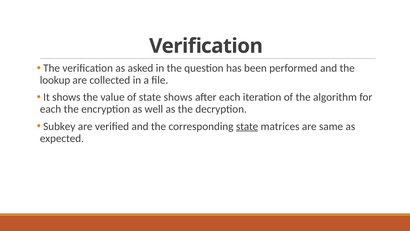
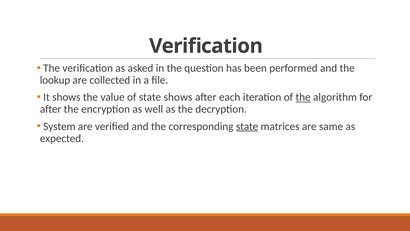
the underline: none -> present (303, 97)
each: each -> after (51, 109)
Subkey: Subkey -> System (59, 126)
